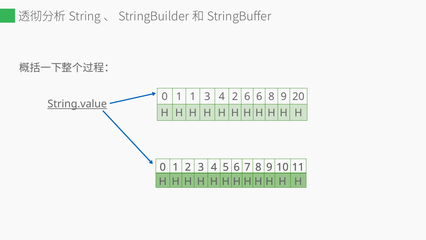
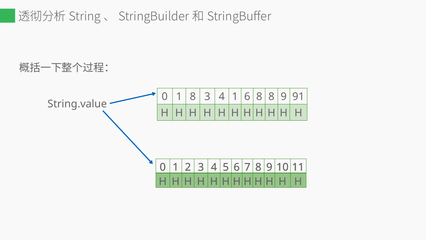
1 1: 1 -> 8 (193, 97)
4 2: 2 -> 1 (235, 97)
6 6: 6 -> 8 (259, 97)
20: 20 -> 91 (298, 97)
String.value underline: present -> none (77, 104)
